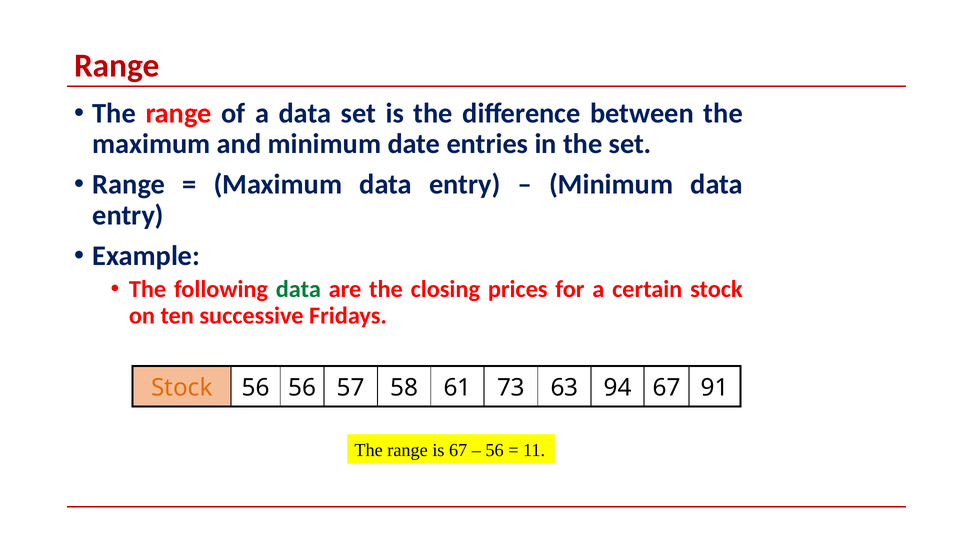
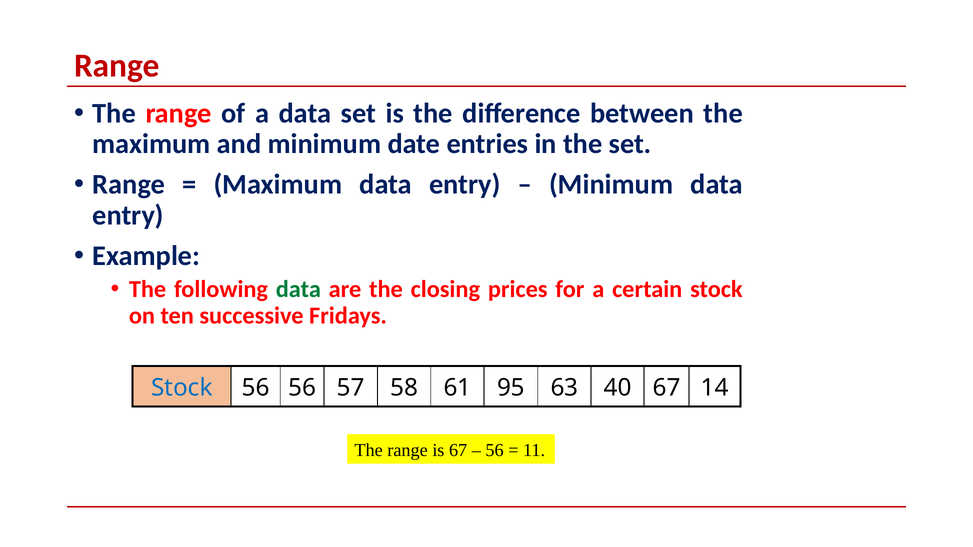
Stock colour: orange -> blue (182, 388)
73: 73 -> 95 (511, 388)
94: 94 -> 40 (618, 388)
91: 91 -> 14 (715, 388)
